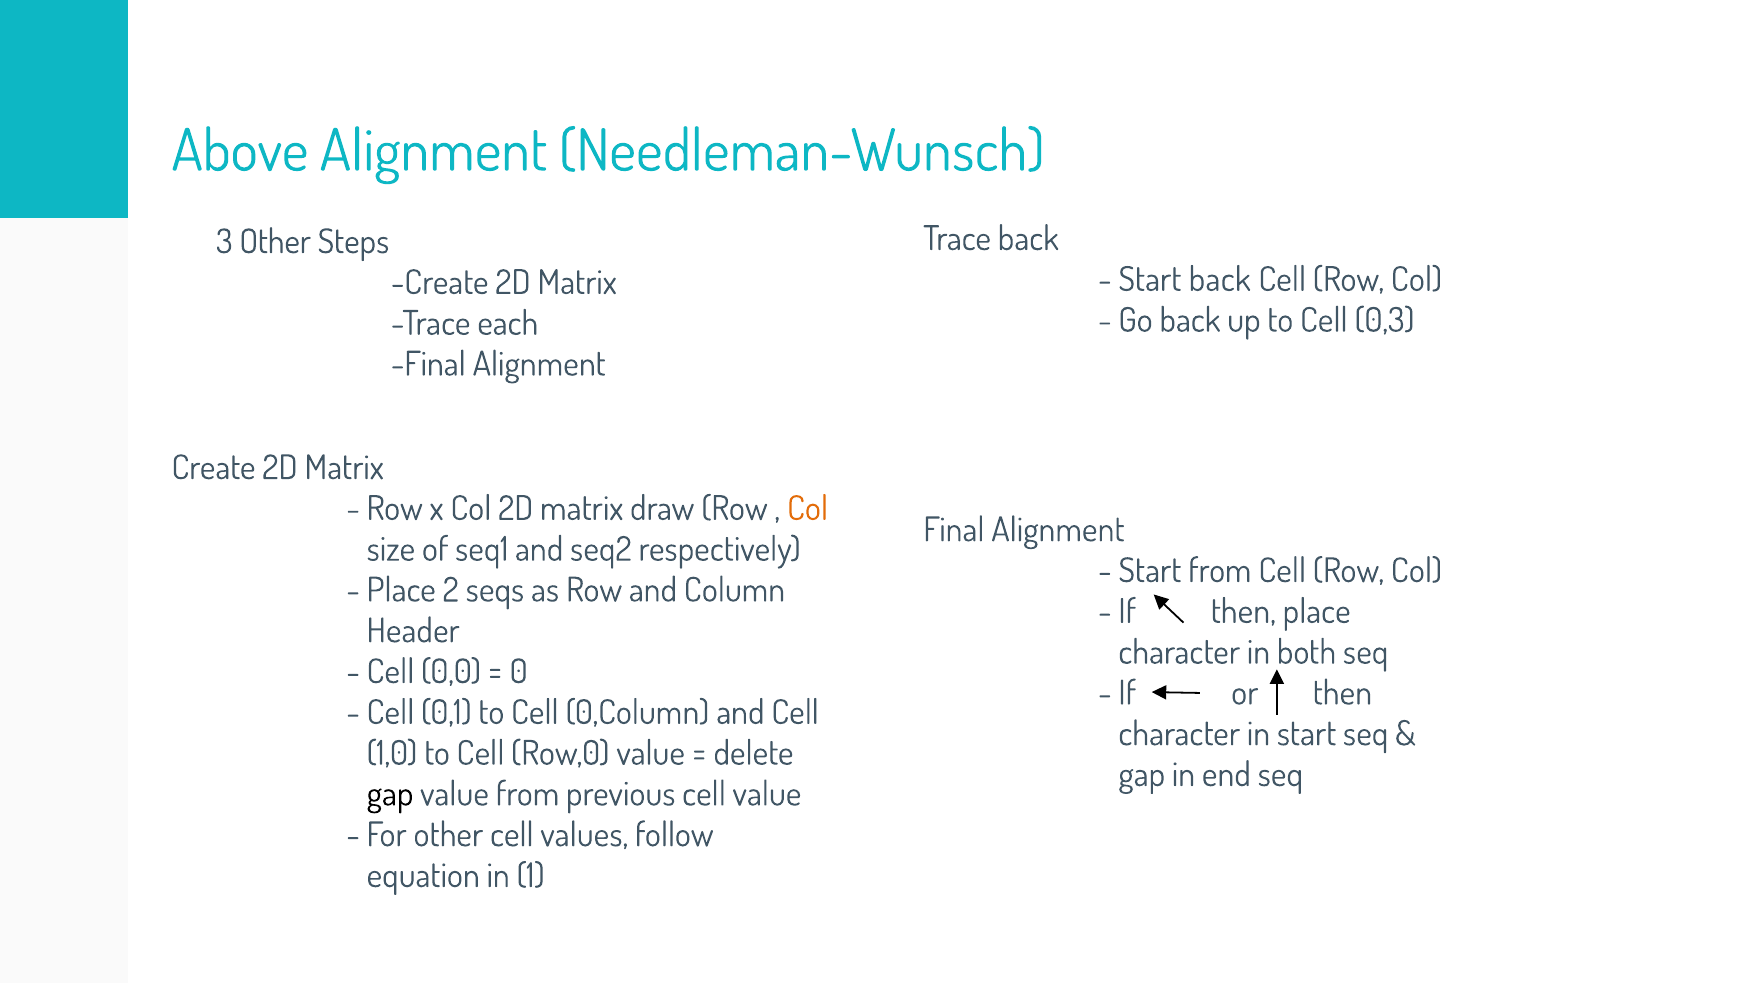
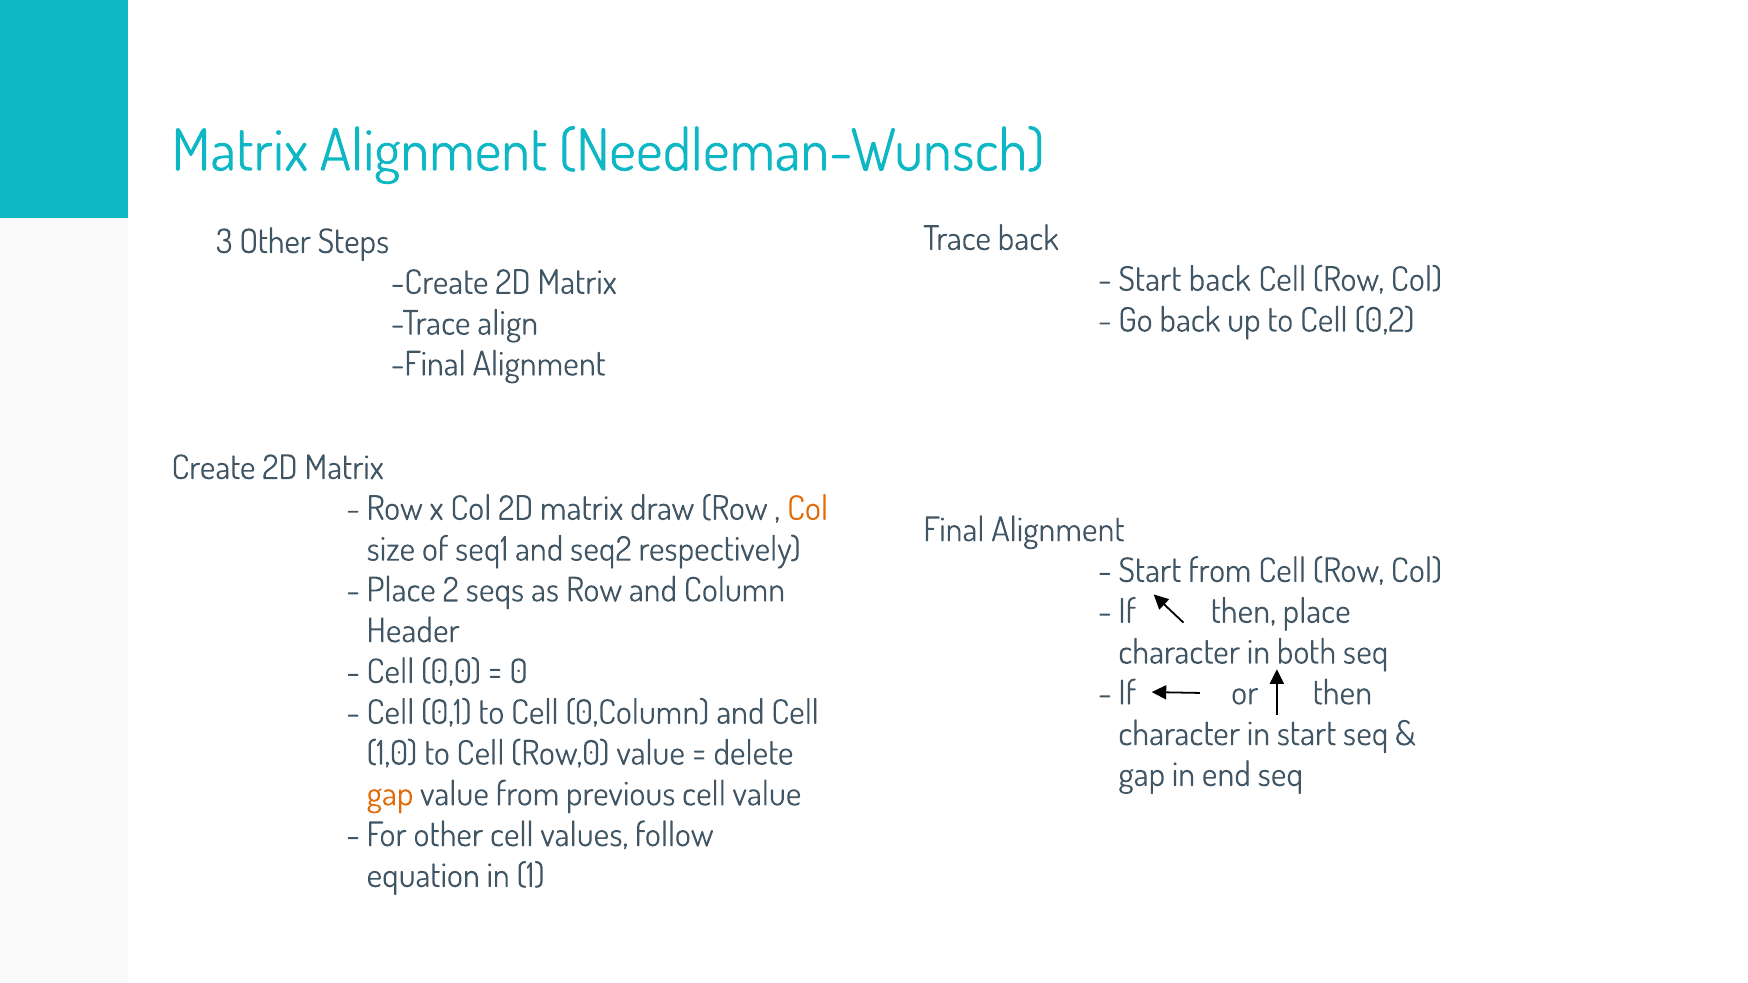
Above: Above -> Matrix (240, 152)
0,3: 0,3 -> 0,2 (1384, 321)
each: each -> align (508, 324)
gap colour: black -> orange (390, 795)
